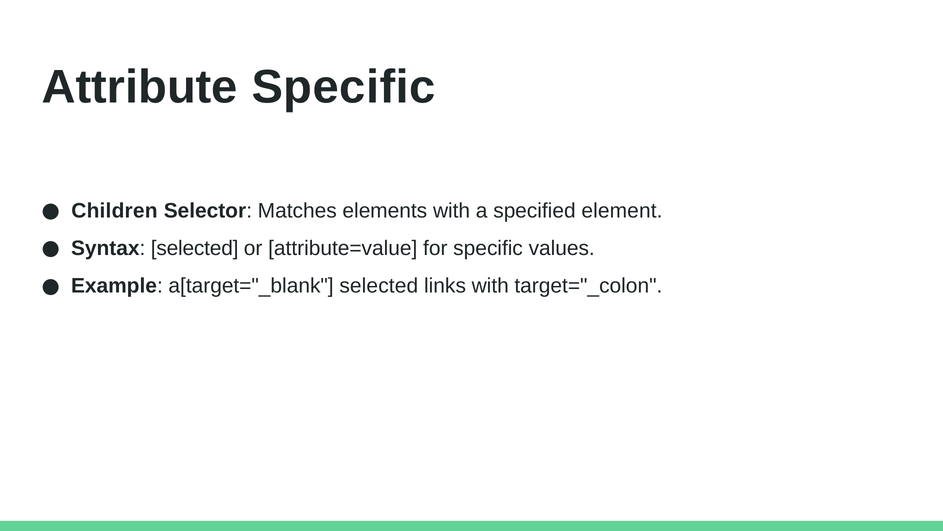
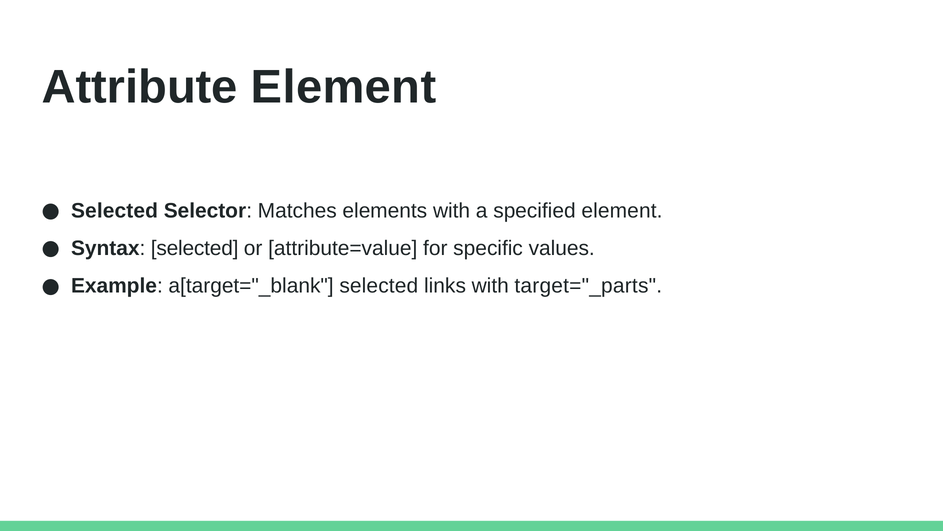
Attribute Specific: Specific -> Element (344, 87)
Children: Children -> Selected (114, 210)
target="_colon: target="_colon -> target="_parts (588, 286)
